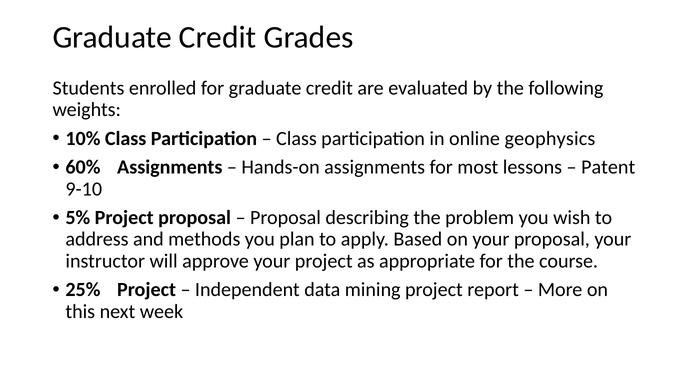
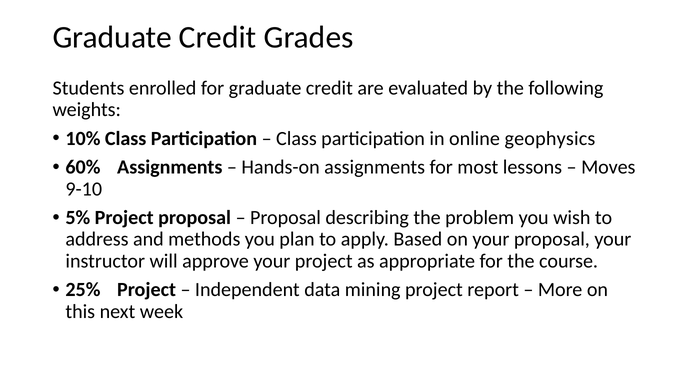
Patent: Patent -> Moves (608, 168)
